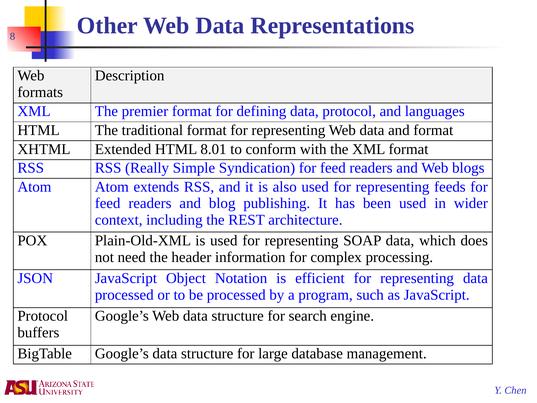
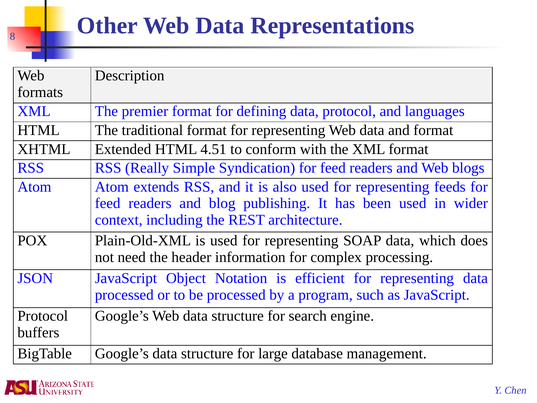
8.01: 8.01 -> 4.51 (213, 149)
